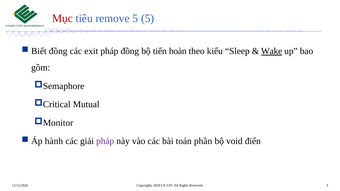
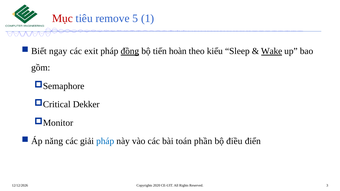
5 5: 5 -> 1 (148, 18)
Biết đồng: đồng -> ngay (58, 51)
đồng underline: none -> present (130, 51)
Mutual: Mutual -> Dekker (86, 105)
hành: hành -> năng (54, 141)
pháp colour: purple -> blue (105, 141)
void: void -> điều (234, 141)
